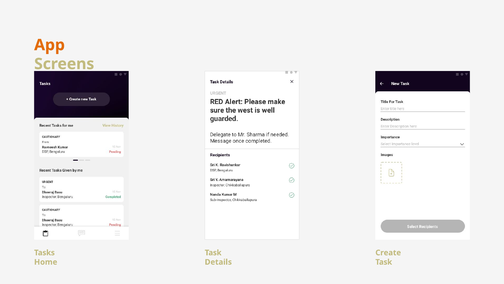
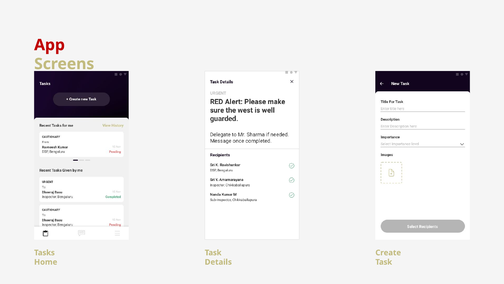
App colour: orange -> red (50, 45)
